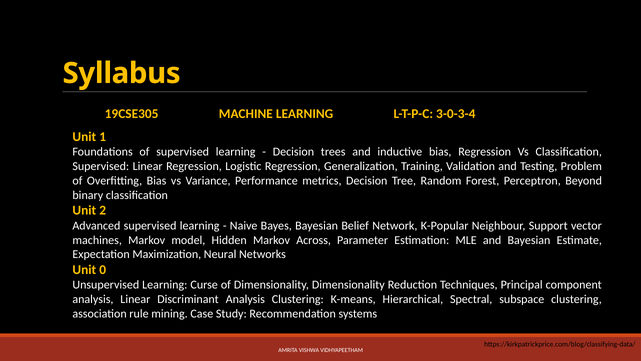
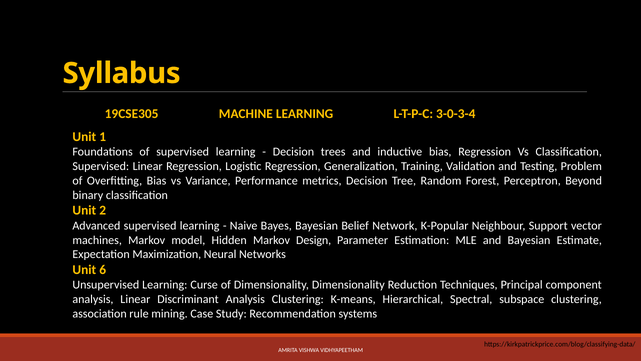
Across: Across -> Design (314, 240)
0: 0 -> 6 (103, 270)
